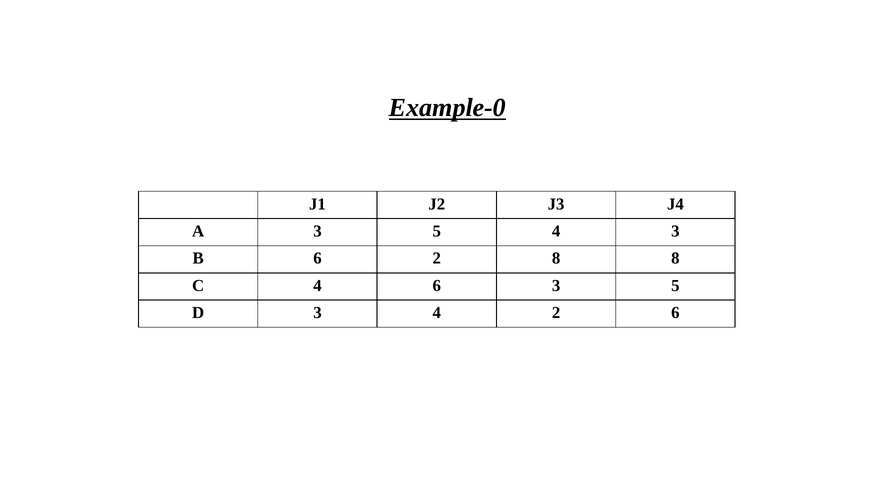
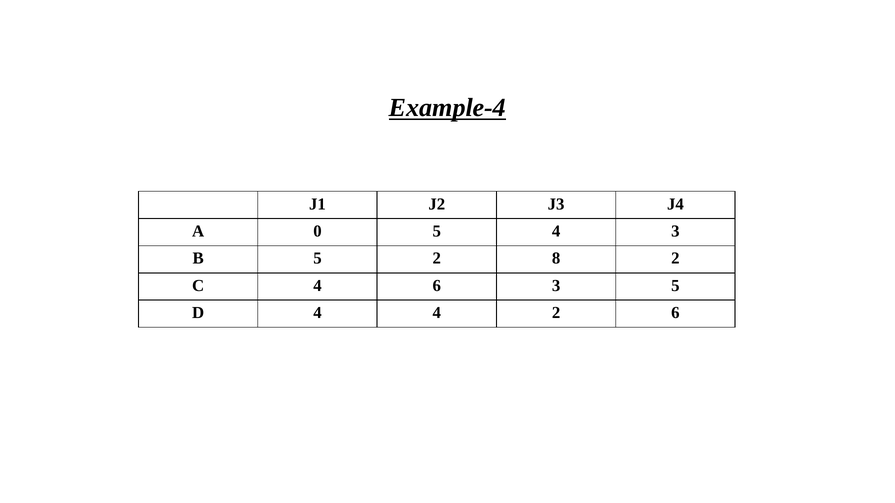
Example-0: Example-0 -> Example-4 (447, 108)
A 3: 3 -> 0 (317, 231)
B 6: 6 -> 5 (317, 259)
8 8: 8 -> 2 (675, 259)
D 3: 3 -> 4 (317, 313)
